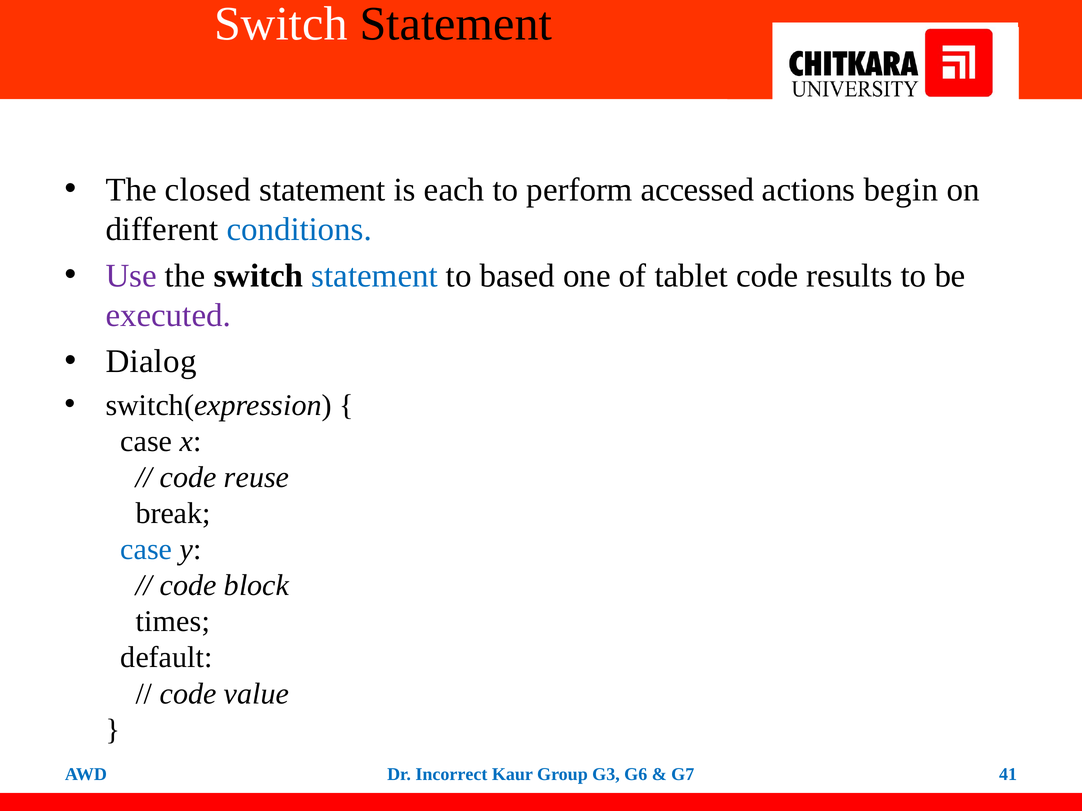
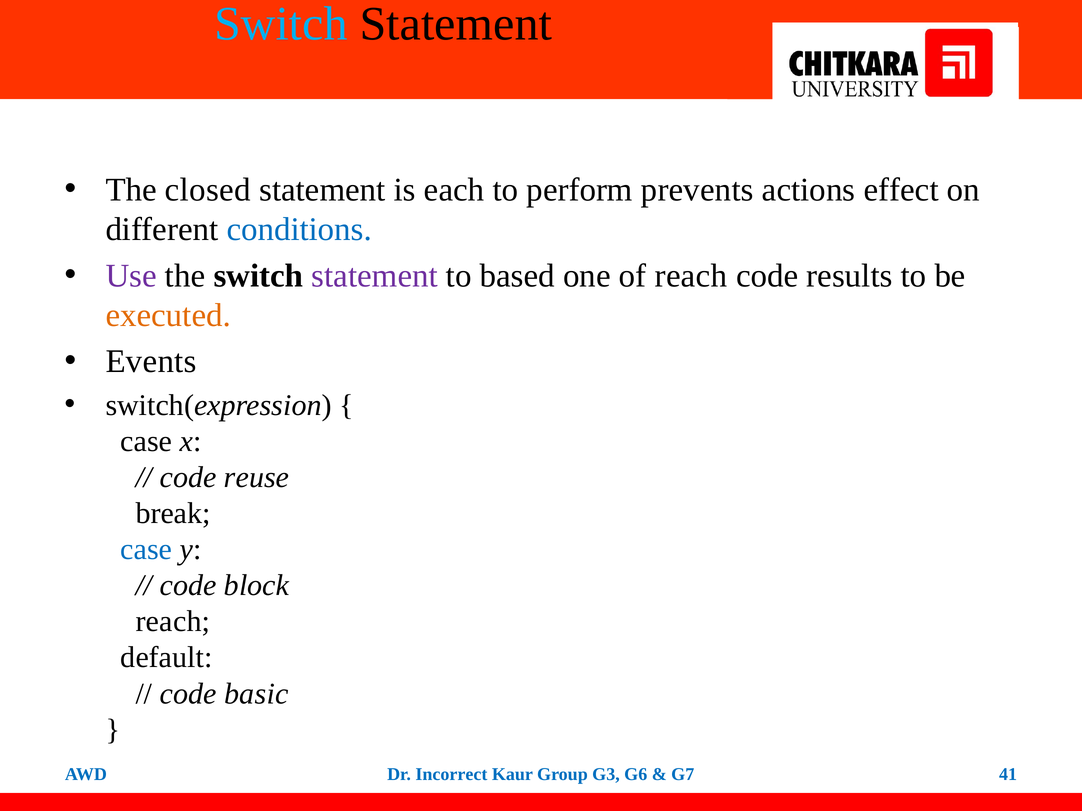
Switch colour: white -> light blue (281, 24)
accessed: accessed -> prevents (697, 190)
begin: begin -> effect (901, 190)
statement colour: blue -> purple (375, 276)
of tablet: tablet -> reach (691, 276)
executed colour: purple -> orange (168, 315)
Dialog: Dialog -> Events (151, 362)
times: times -> reach (173, 622)
value: value -> basic (256, 694)
